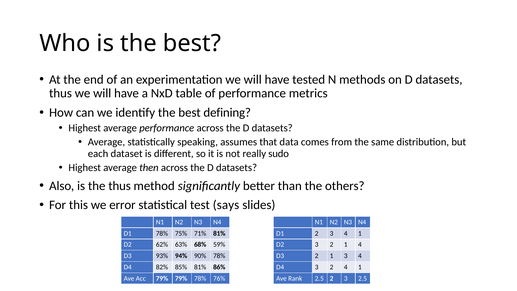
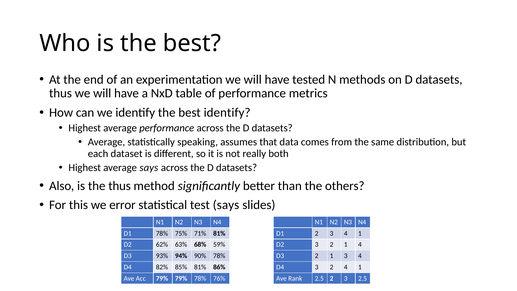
best defining: defining -> identify (227, 113)
sudo: sudo -> both (279, 153)
average then: then -> says (149, 168)
